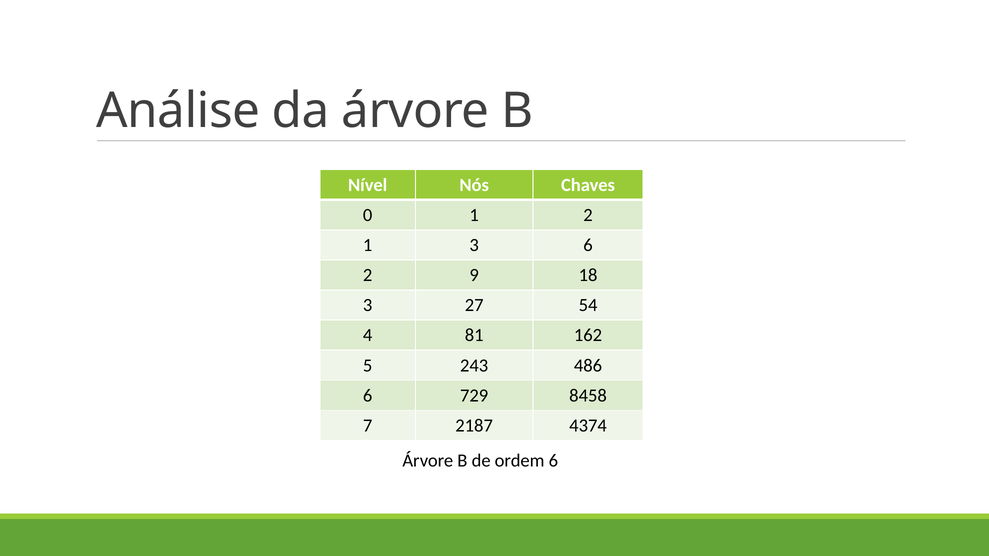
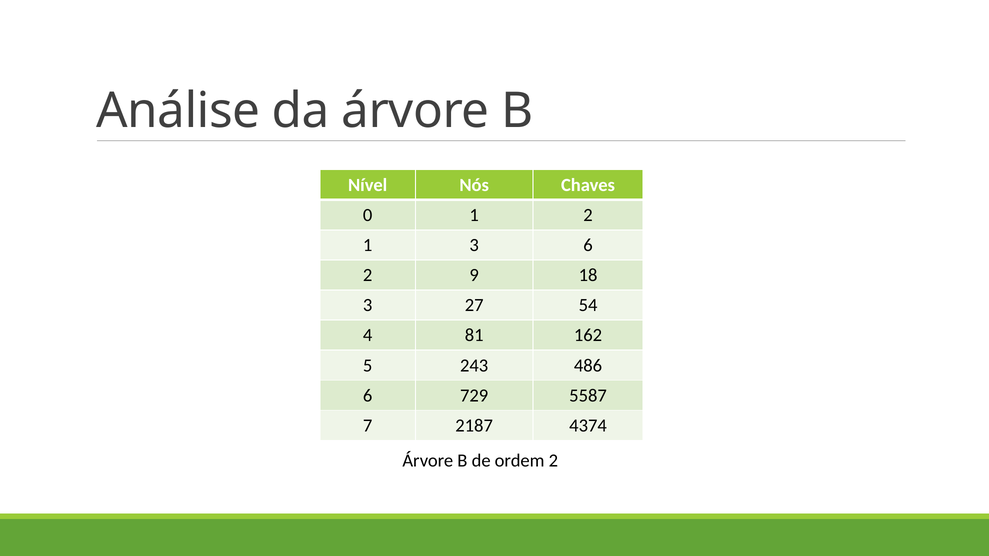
8458: 8458 -> 5587 (588, 396)
ordem 6: 6 -> 2 (553, 461)
